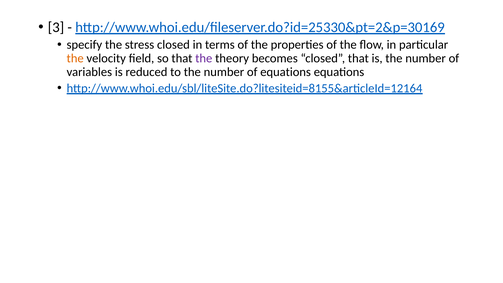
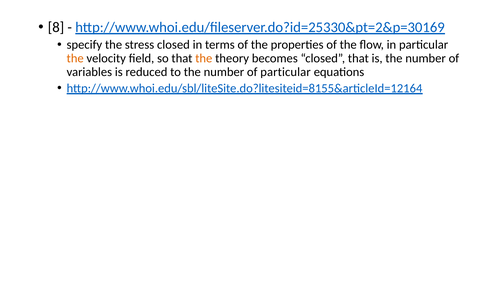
3: 3 -> 8 (56, 27)
the colour: purple -> orange (204, 58)
of equations: equations -> particular (286, 72)
